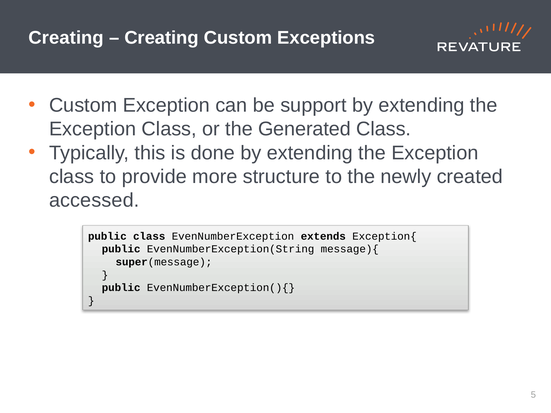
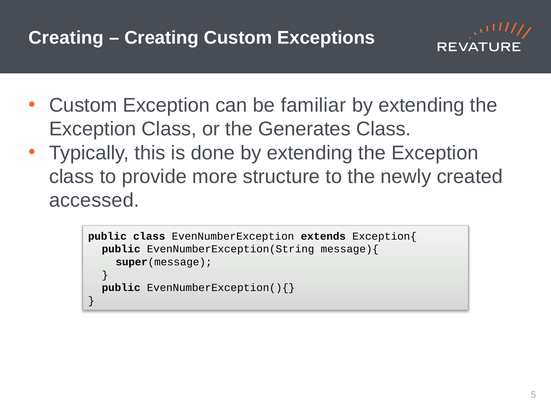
support: support -> familiar (313, 105)
Generated: Generated -> Generates (304, 129)
